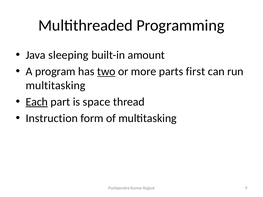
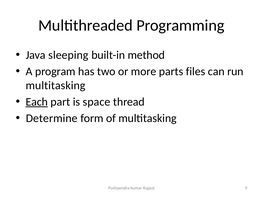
amount: amount -> method (146, 55)
two underline: present -> none (106, 72)
first: first -> files (196, 72)
Instruction: Instruction -> Determine (52, 118)
